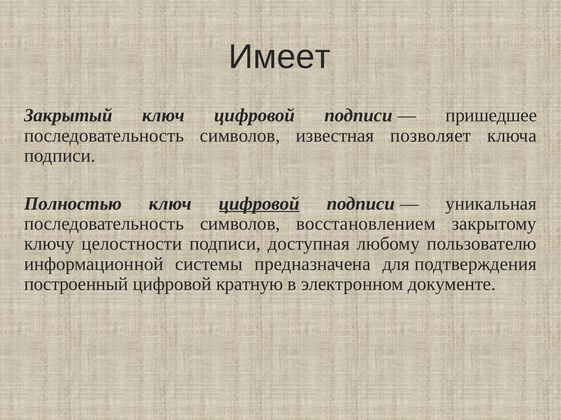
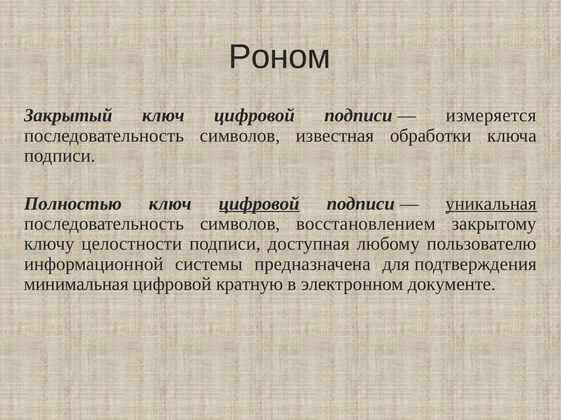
Имеет: Имеет -> Роном (280, 57)
пришедшее: пришедшее -> измеряется (491, 116)
позволяет: позволяет -> обработки (431, 136)
уникальная underline: none -> present (491, 204)
построенный: построенный -> минимальная (76, 285)
